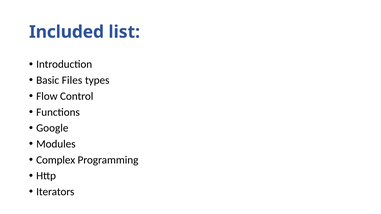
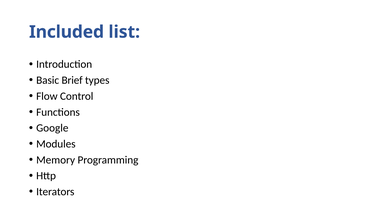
Files: Files -> Brief (72, 80)
Complex: Complex -> Memory (56, 160)
